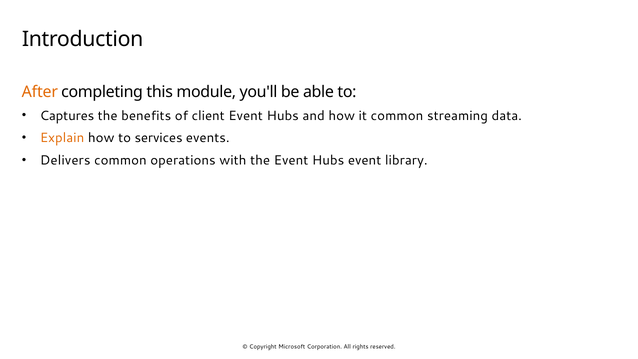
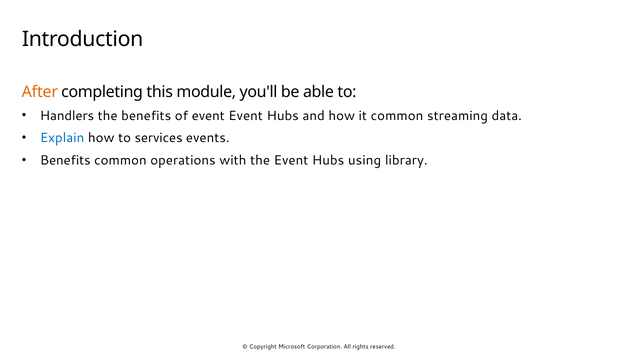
Captures: Captures -> Handlers (67, 116)
of client: client -> event (208, 116)
Explain colour: orange -> blue (62, 138)
Delivers: Delivers -> Benefits (65, 160)
Hubs event: event -> using (365, 160)
